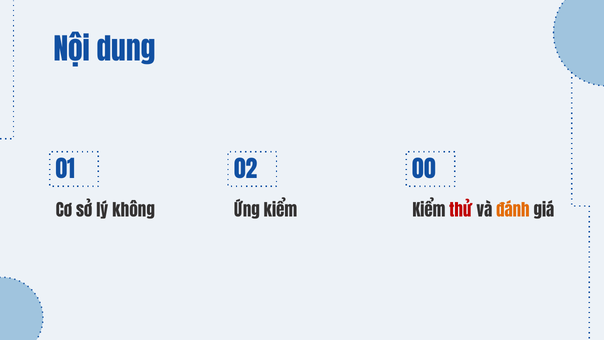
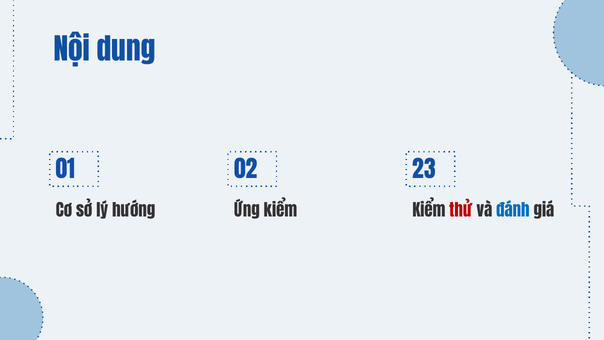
00: 00 -> 23 (424, 171)
không: không -> hướng (134, 211)
đánh colour: orange -> blue (513, 211)
